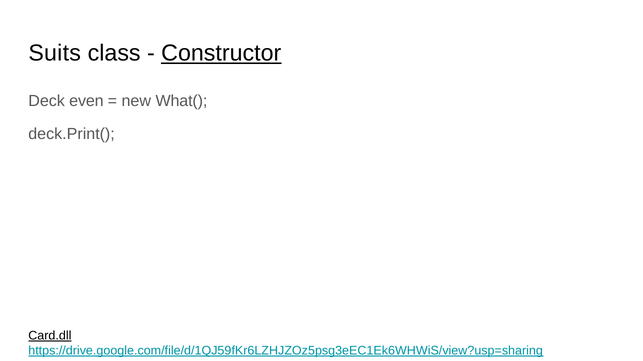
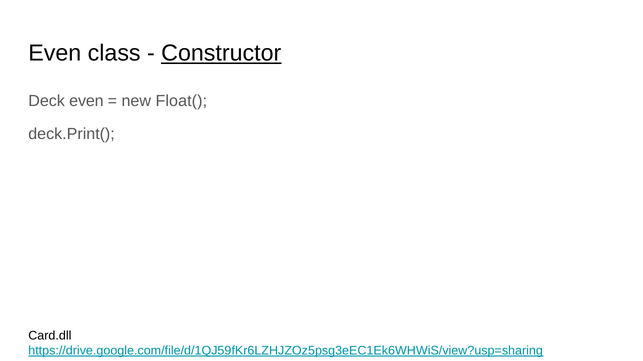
Suits: Suits -> Even (55, 53)
What(: What( -> Float( (181, 101)
Card.dll underline: present -> none (50, 336)
